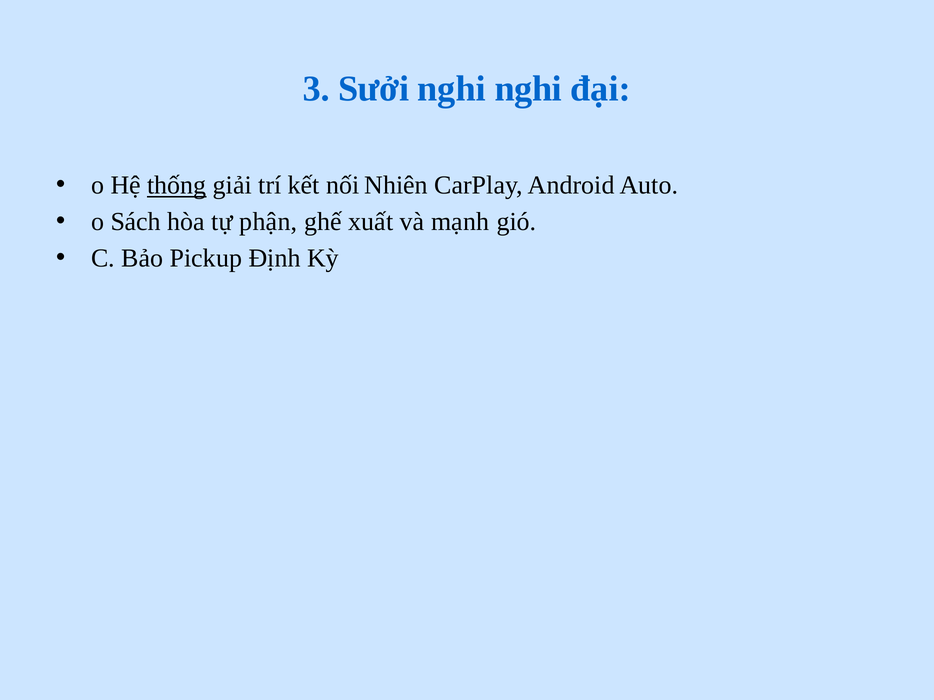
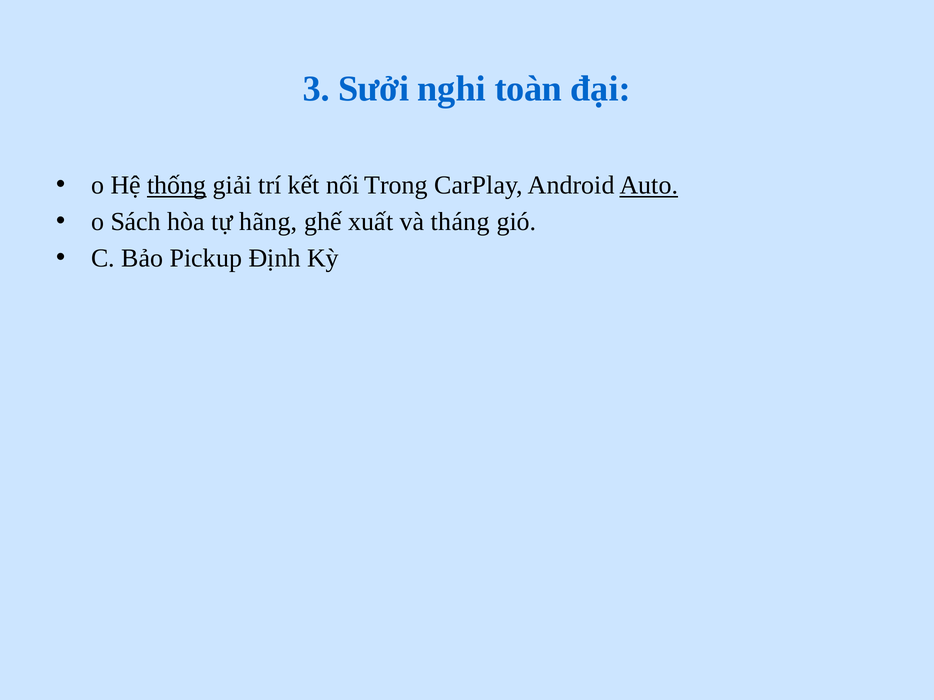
nghi nghi: nghi -> toàn (528, 89)
Nhiên: Nhiên -> Trong (396, 186)
Auto underline: none -> present (649, 186)
phận: phận -> hãng (268, 222)
mạnh: mạnh -> tháng (460, 222)
